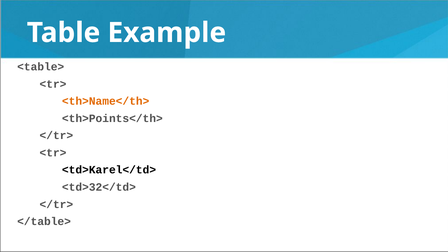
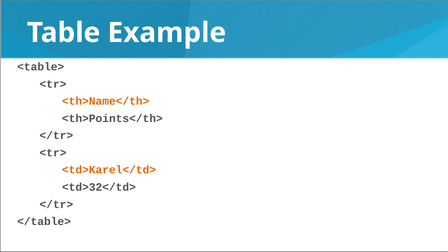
<td>Karel</td> colour: black -> orange (109, 170)
